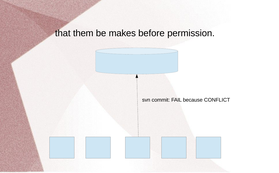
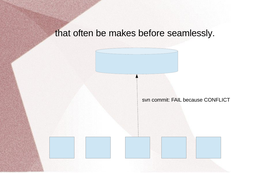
them: them -> often (83, 33)
permission: permission -> seamlessly (191, 33)
